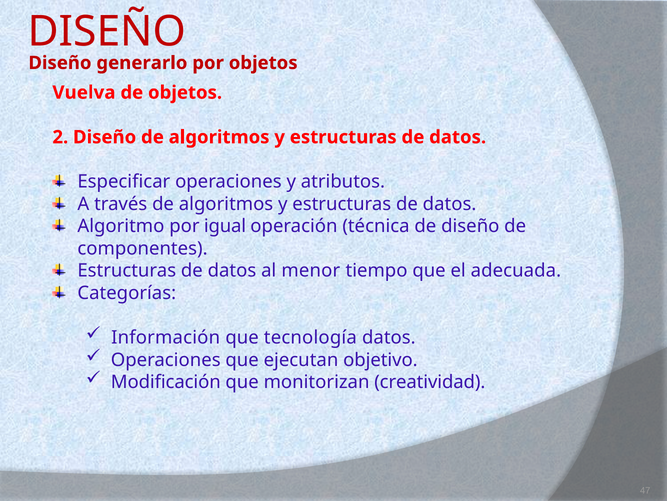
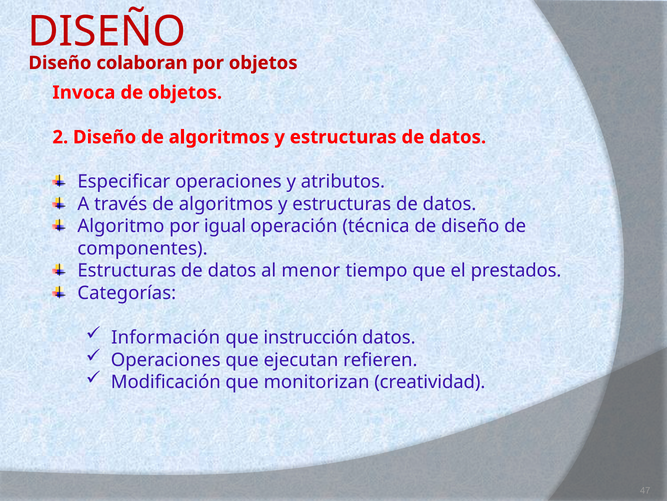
generarlo: generarlo -> colaboran (142, 63)
Vuelva: Vuelva -> Invoca (84, 92)
adecuada: adecuada -> prestados (516, 270)
tecnología: tecnología -> instrucción (311, 337)
objetivo: objetivo -> refieren (380, 359)
